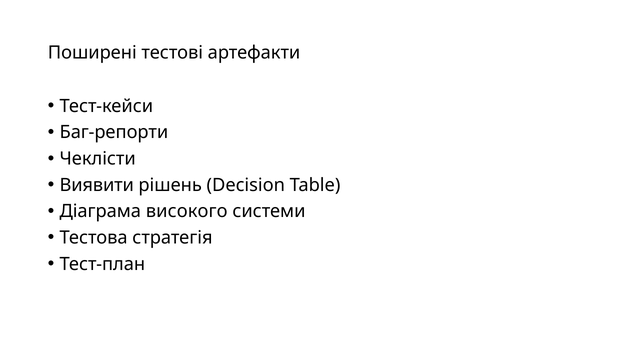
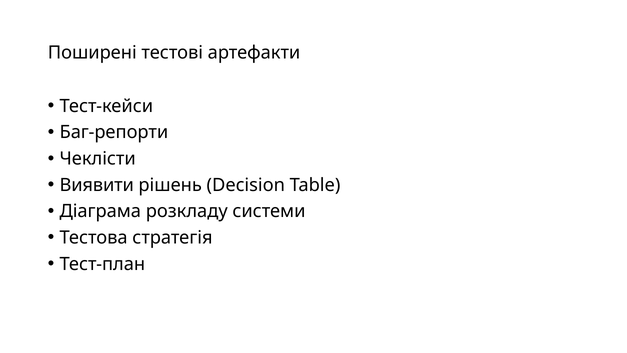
високого: високого -> розкладу (187, 211)
